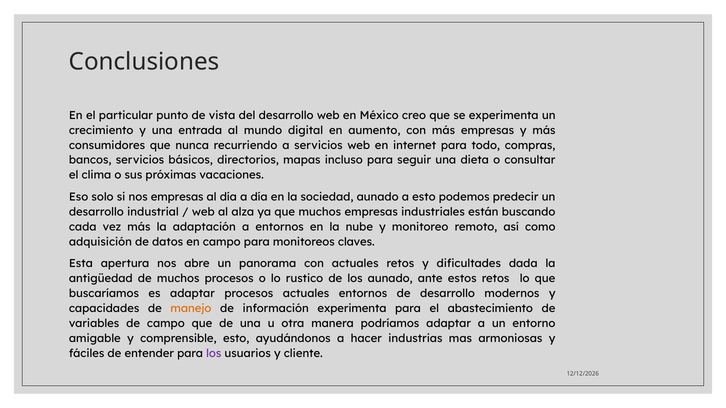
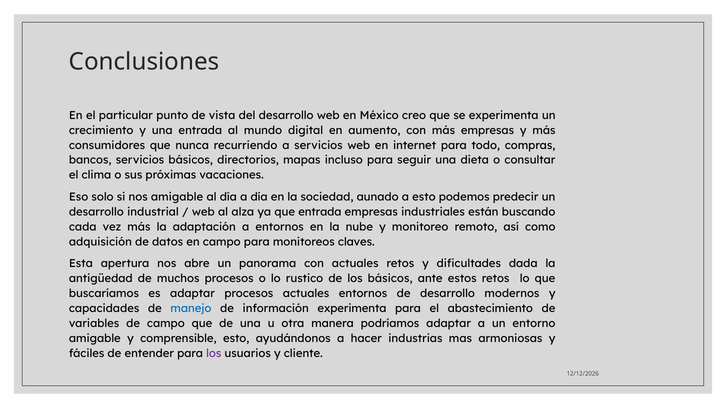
nos empresas: empresas -> amigable (177, 197)
que muchos: muchos -> entrada (320, 212)
los aunado: aunado -> básicos (390, 279)
manejo colour: orange -> blue (191, 309)
